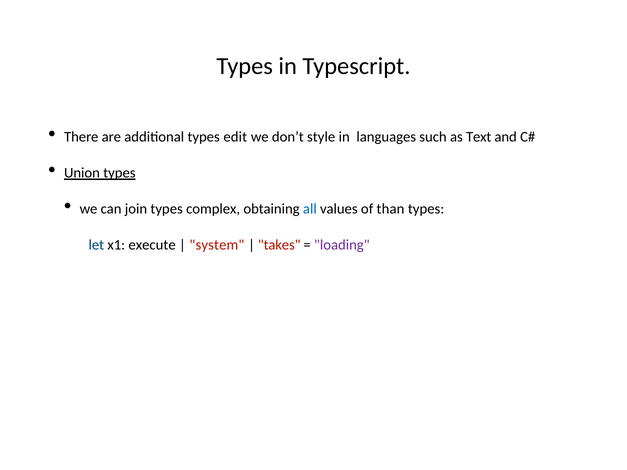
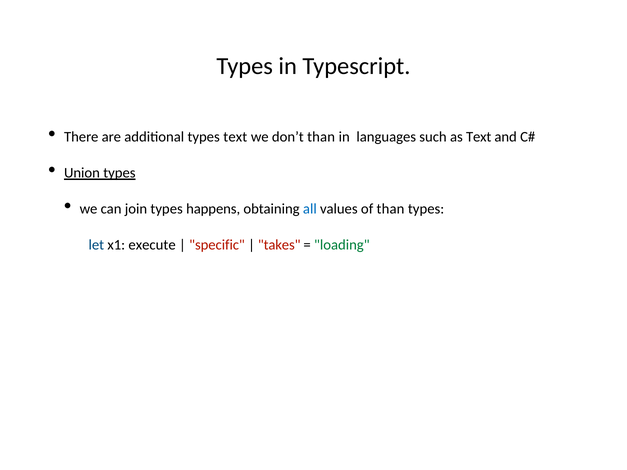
types edit: edit -> text (235, 137)
don’t style: style -> than (321, 137)
complex: complex -> happens (213, 209)
system: system -> specific (217, 245)
loading colour: purple -> green (342, 245)
